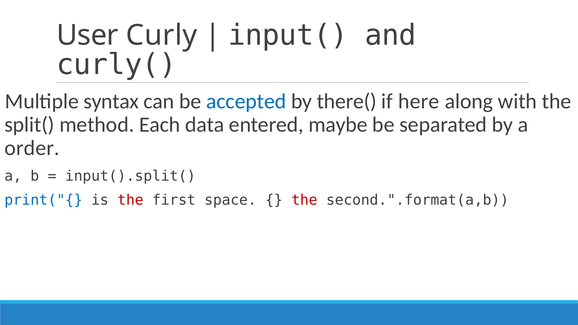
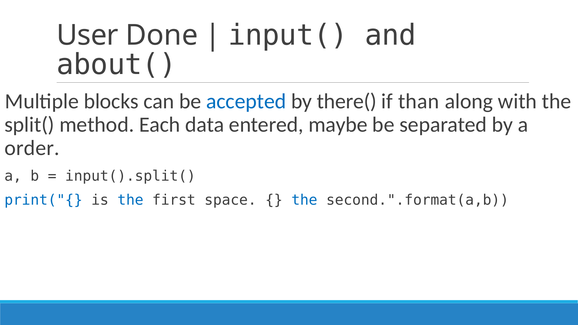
Curly: Curly -> Done (162, 35)
curly(: curly( -> about( (116, 65)
syntax: syntax -> blocks (111, 101)
here: here -> than (419, 101)
the colour: red -> blue (130, 200)
the colour: red -> blue (304, 200)
